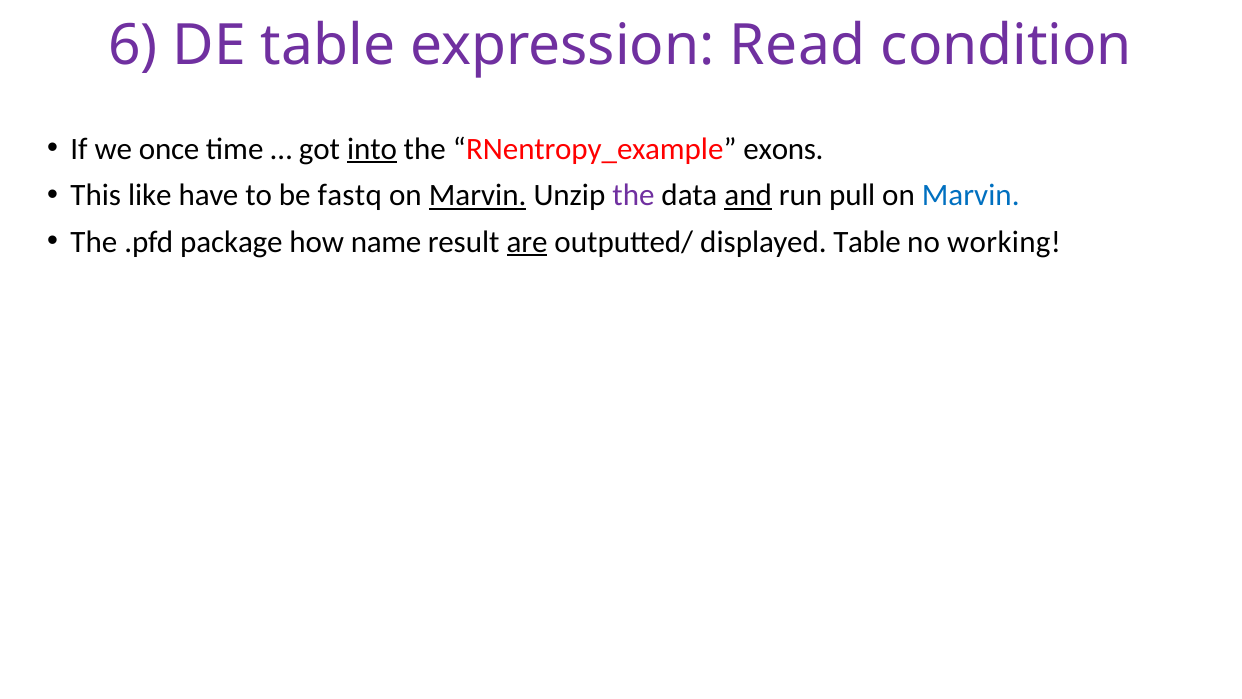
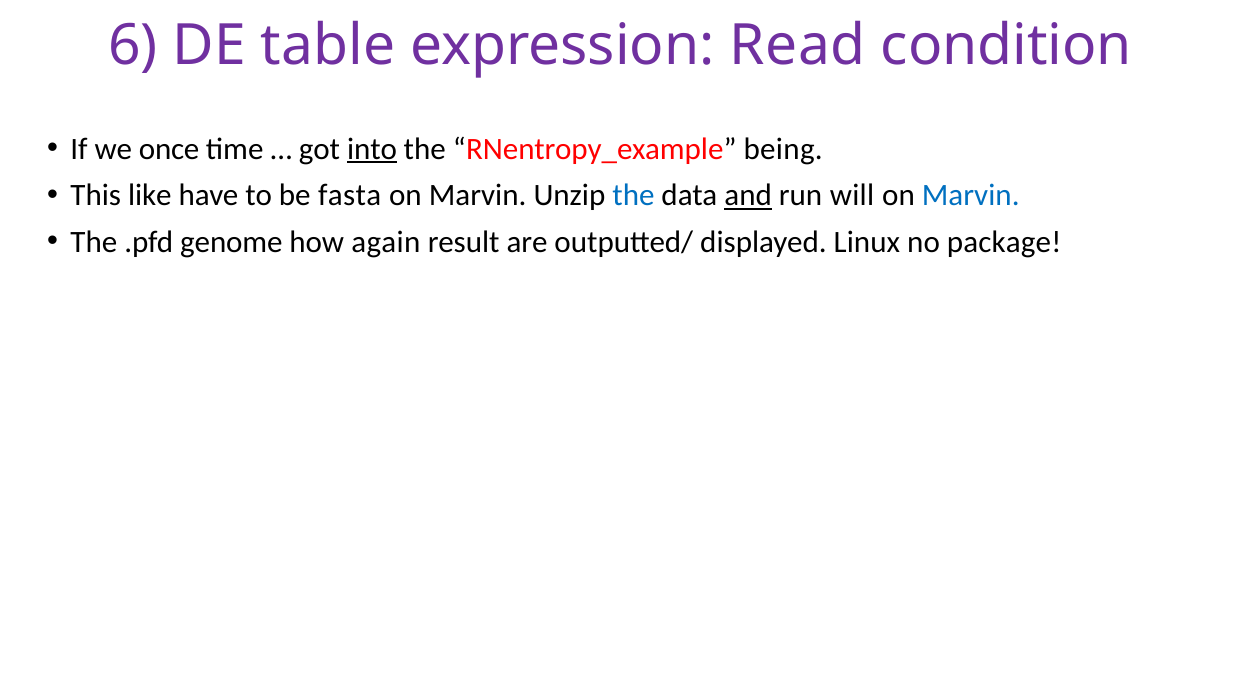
exons: exons -> being (783, 149)
fastq: fastq -> fasta (350, 195)
Marvin underline: present -> none (478, 195)
the colour: purple -> blue (634, 195)
pull: pull -> will (852, 195)
package: package -> genome (231, 242)
name: name -> again (386, 242)
are underline: present -> none (527, 242)
displayed Table: Table -> Linux (867, 242)
working: working -> package (1004, 242)
